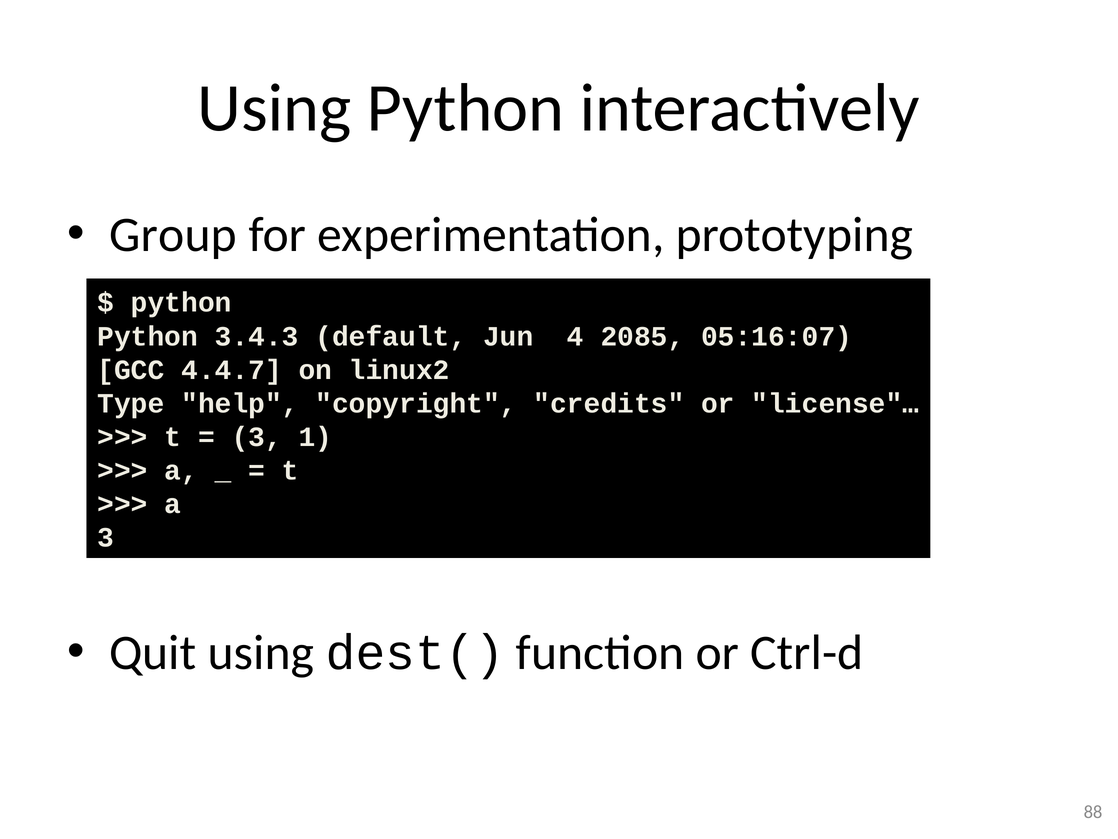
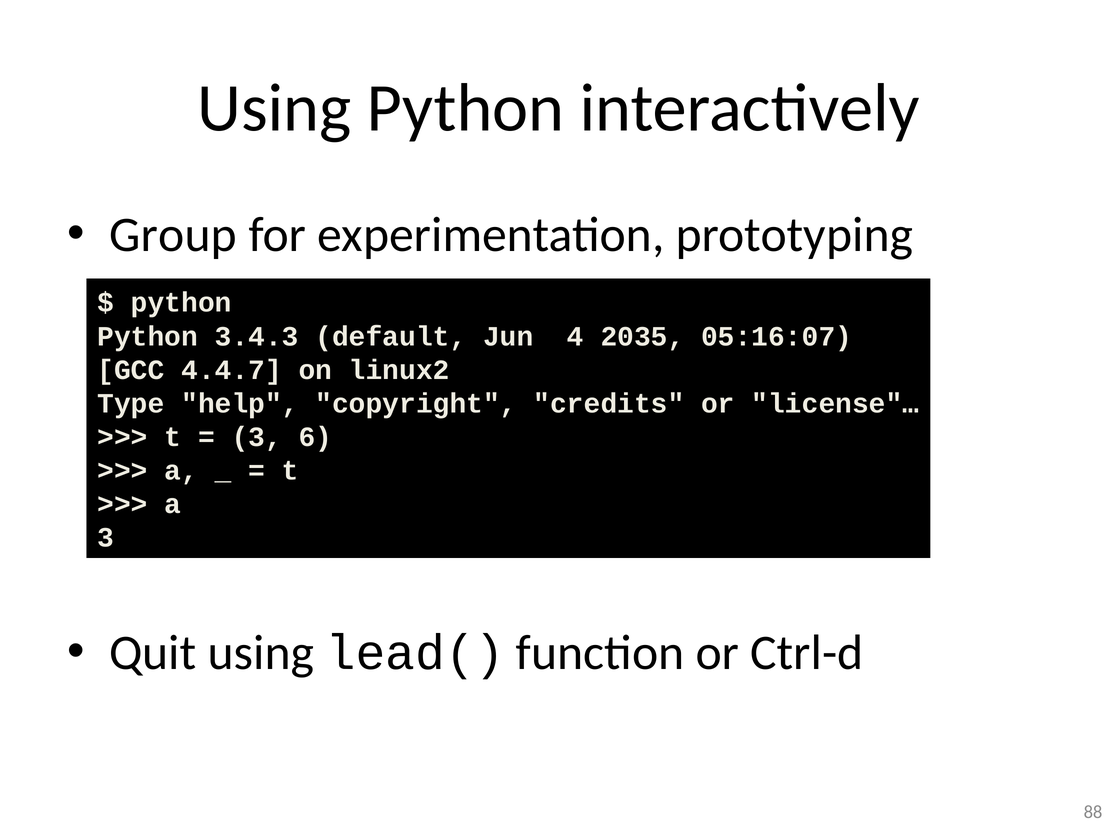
2085: 2085 -> 2035 (642, 336)
1: 1 -> 6 (315, 437)
dest(: dest( -> lead( (415, 652)
